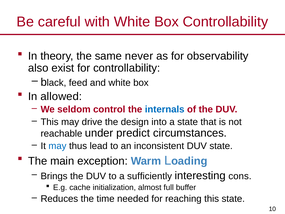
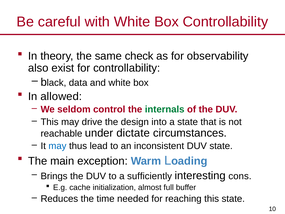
never: never -> check (139, 56)
feed: feed -> data (78, 83)
internals colour: blue -> green (165, 109)
predict: predict -> dictate (133, 133)
